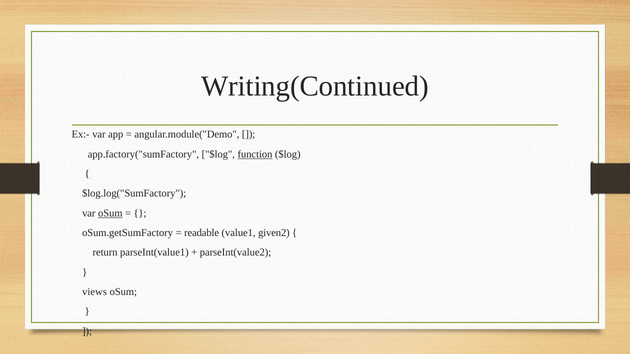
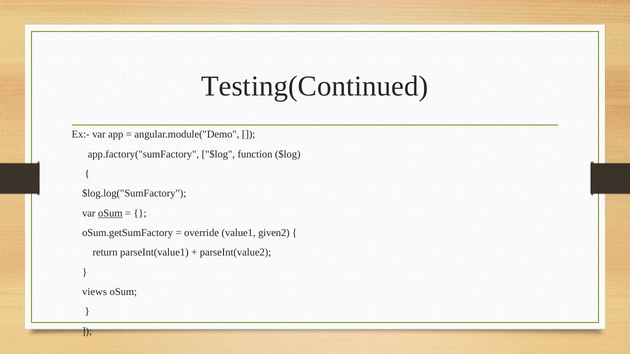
Writing(Continued: Writing(Continued -> Testing(Continued (315, 86)
function underline: present -> none (255, 154)
readable: readable -> override (202, 233)
